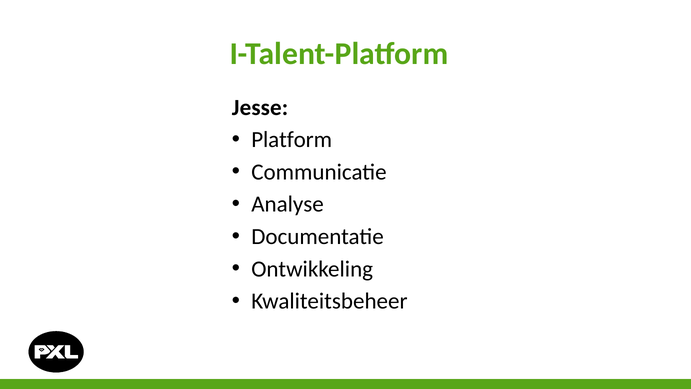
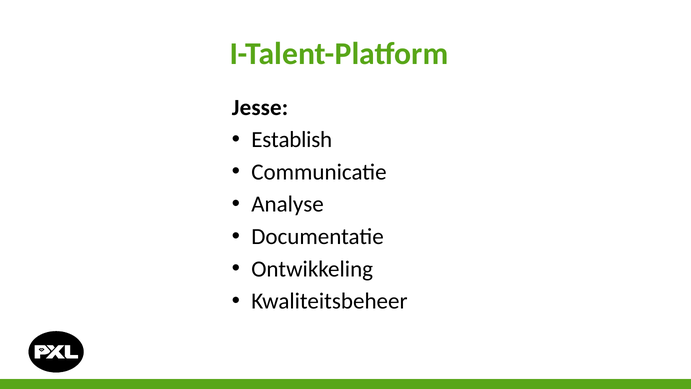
Platform: Platform -> Establish (292, 140)
